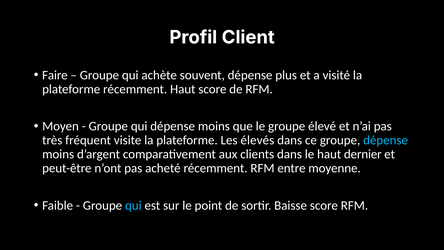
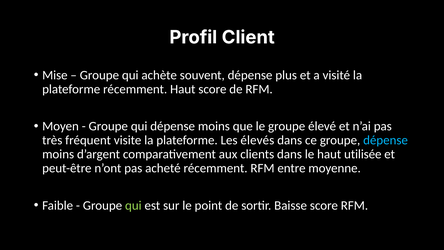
Faire: Faire -> Mise (55, 75)
dernier: dernier -> utilisée (363, 154)
qui colour: light blue -> light green (133, 205)
